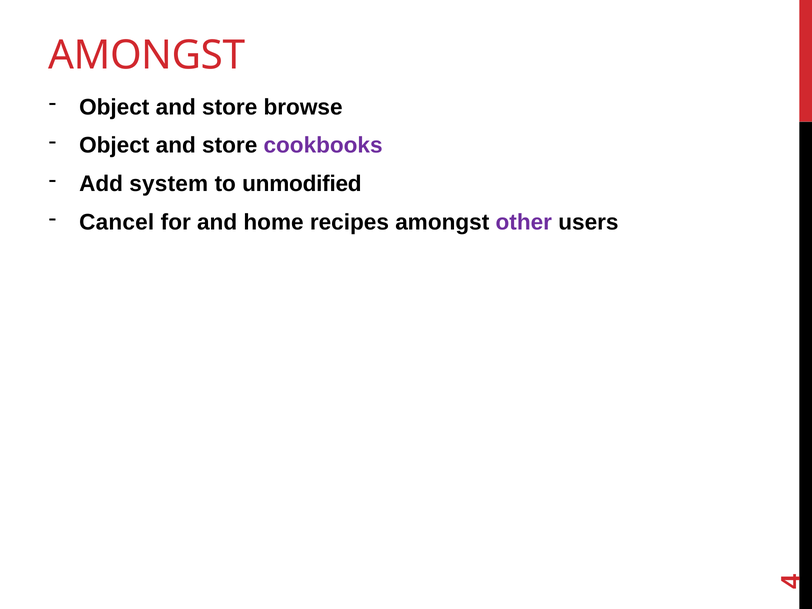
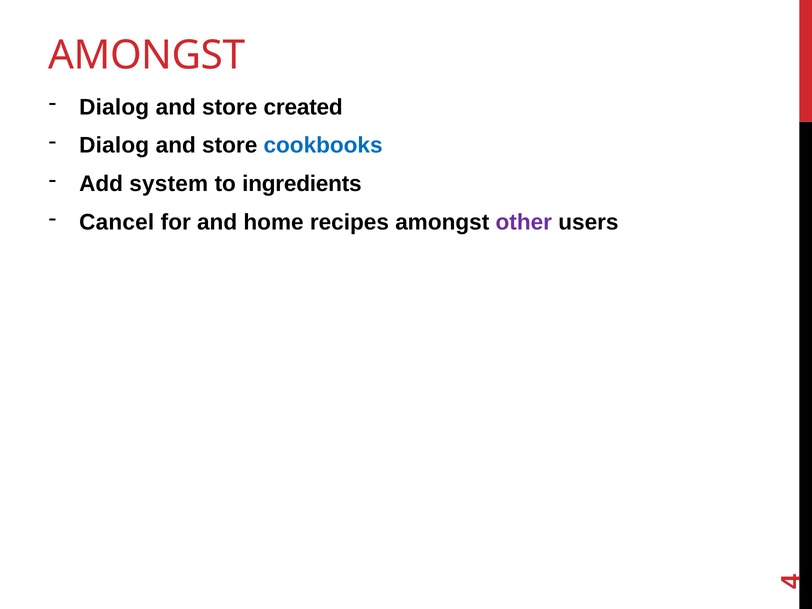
Object: Object -> Dialog (114, 107)
browse: browse -> created (303, 107)
Object: Object -> Dialog (114, 146)
cookbooks colour: purple -> blue (323, 146)
unmodified: unmodified -> ingredients (302, 184)
